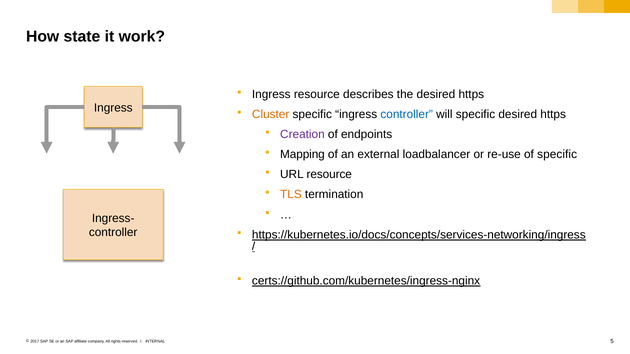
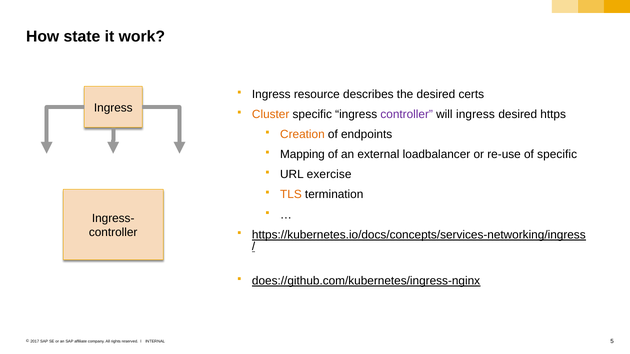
the desired https: https -> certs (471, 94)
controller colour: blue -> purple (407, 114)
will specific: specific -> ingress (475, 114)
Creation colour: purple -> orange (302, 134)
URL resource: resource -> exercise (329, 175)
certs://github.com/kubernetes/ingress-nginx: certs://github.com/kubernetes/ingress-nginx -> does://github.com/kubernetes/ingress-nginx (366, 281)
